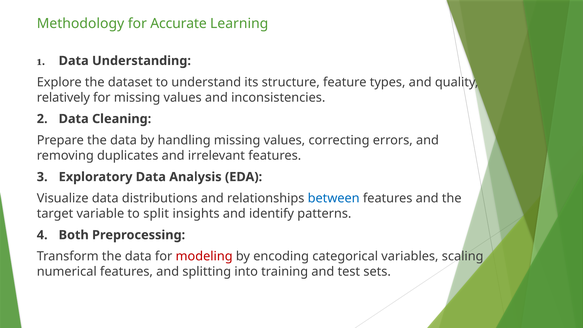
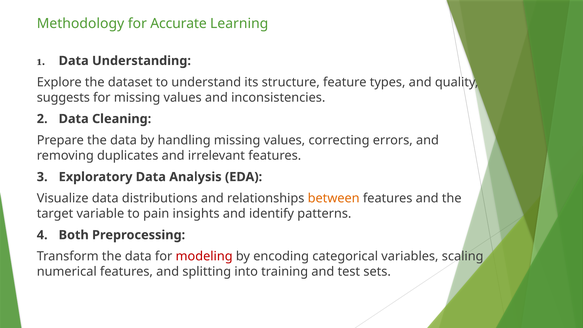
relatively: relatively -> suggests (63, 97)
between colour: blue -> orange (334, 198)
split: split -> pain (156, 214)
